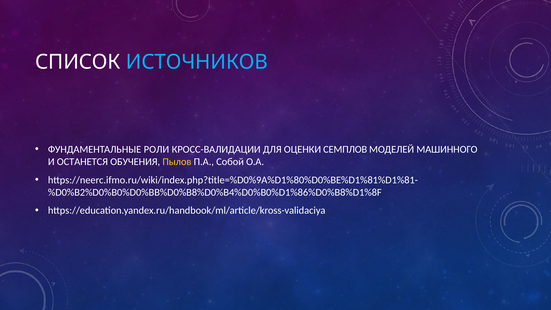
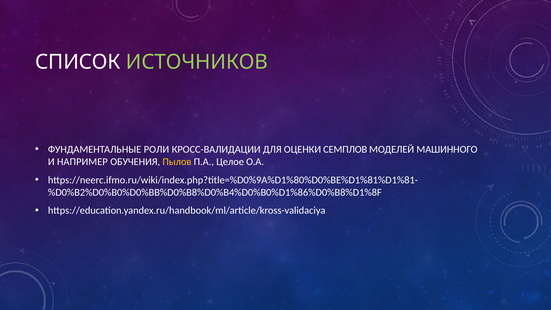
ИСТОЧНИКОВ colour: light blue -> light green (197, 62)
ОСТАНЕТСЯ: ОСТАНЕТСЯ -> НАПРИМЕР (82, 162)
Собой: Собой -> Целое (230, 162)
